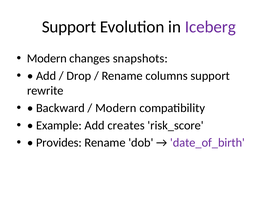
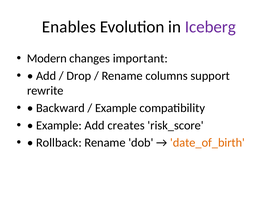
Support: Support -> Enables (69, 27)
snapshots: snapshots -> important (140, 58)
Modern: Modern -> Example (116, 108)
Provides: Provides -> Rollback (59, 142)
date_of_birth colour: purple -> orange (208, 142)
